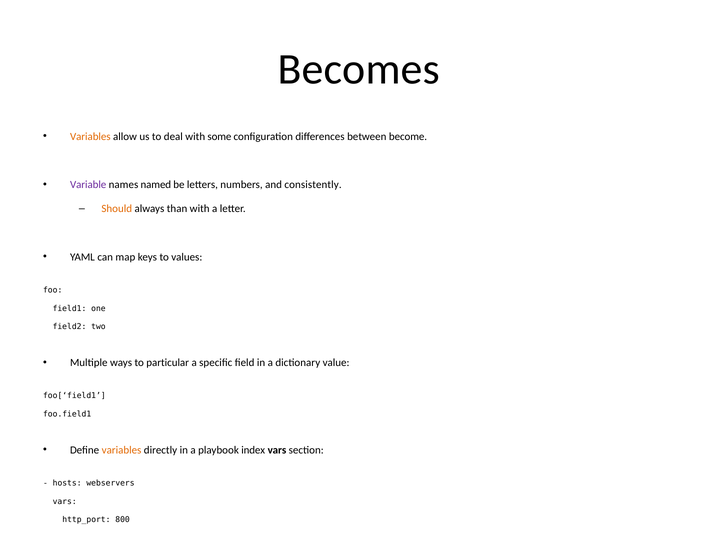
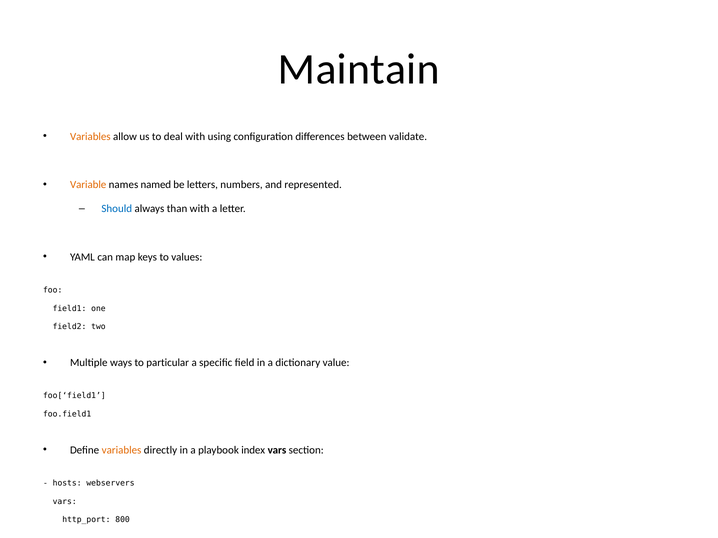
Becomes: Becomes -> Maintain (359, 70)
some: some -> using (219, 137)
become: become -> validate (408, 137)
Variable colour: purple -> orange (88, 185)
consistently: consistently -> represented (313, 185)
Should colour: orange -> blue (117, 209)
